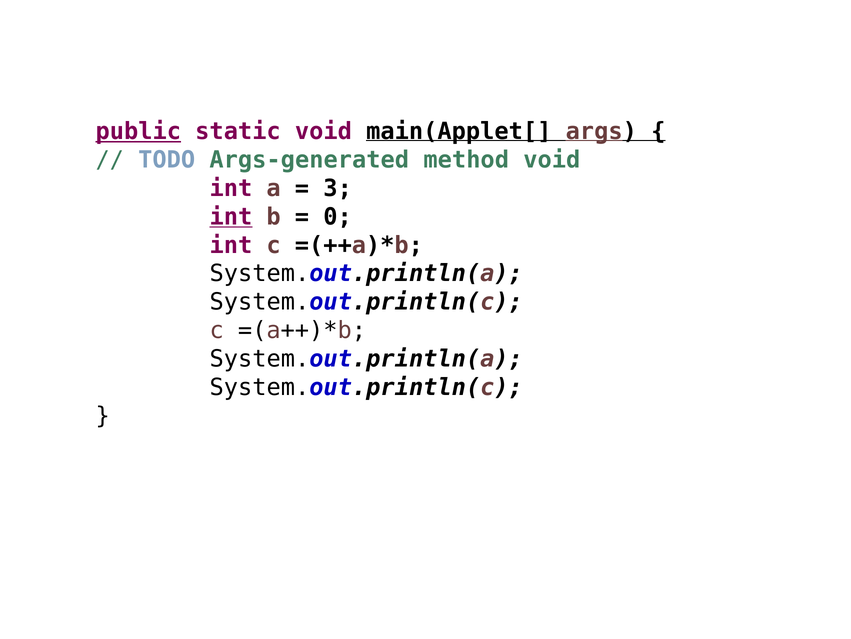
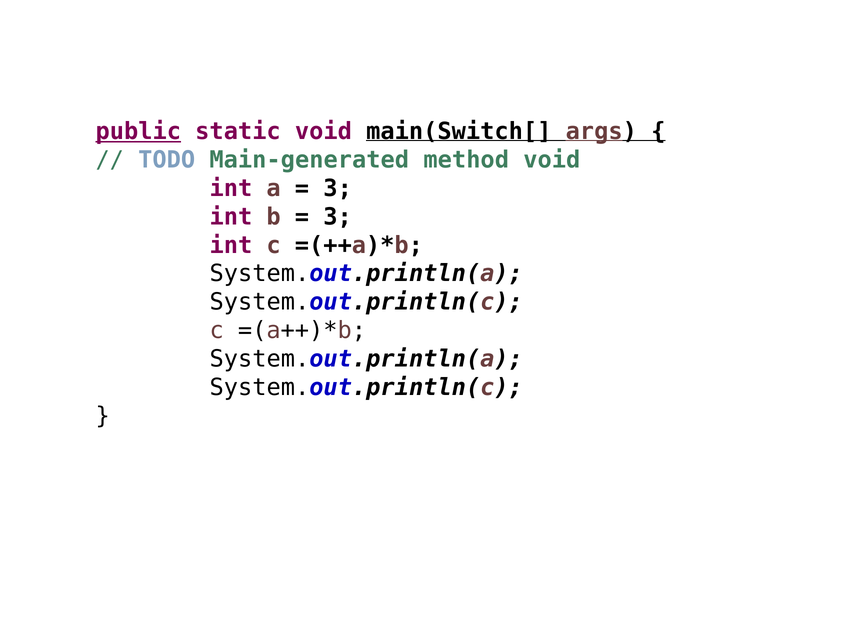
main(Applet[: main(Applet[ -> main(Switch[ (459, 131)
Args-generated: Args-generated -> Main-generated (309, 160)
int underline: present -> none (231, 217)
0: 0 -> 3 (338, 217)
